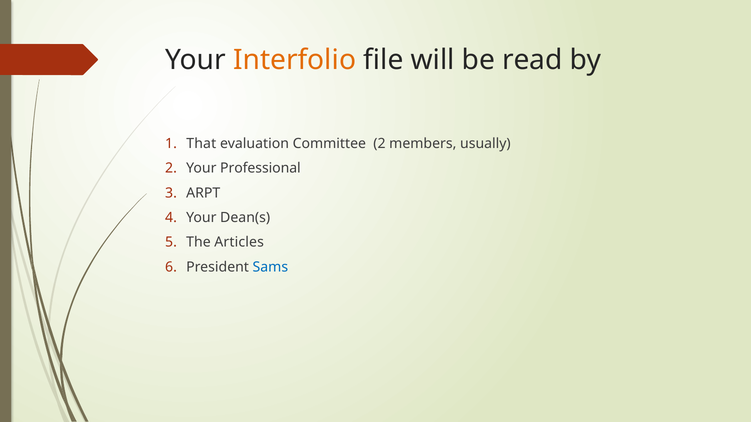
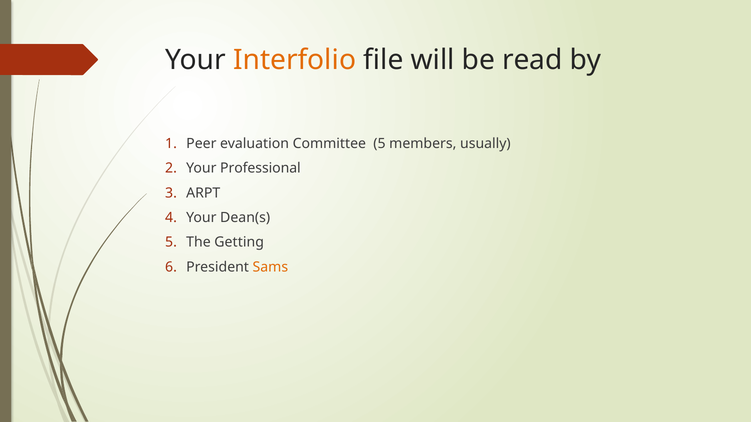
That: That -> Peer (201, 144)
Committee 2: 2 -> 5 (379, 144)
Articles: Articles -> Getting (239, 243)
Sams colour: blue -> orange (270, 267)
